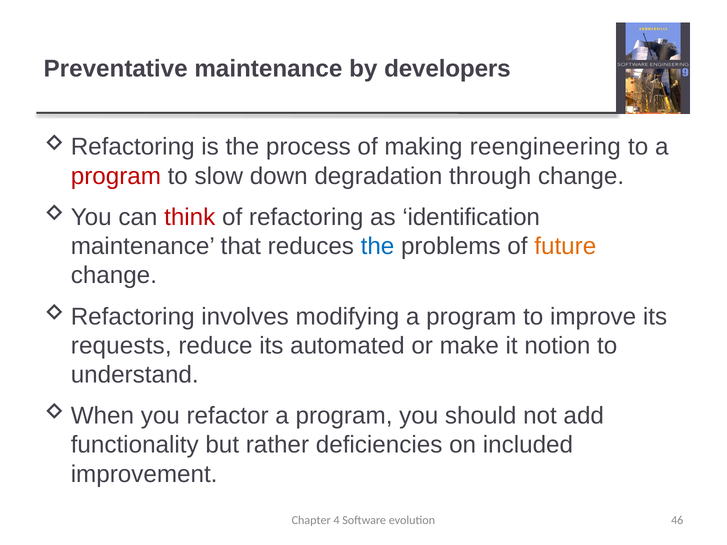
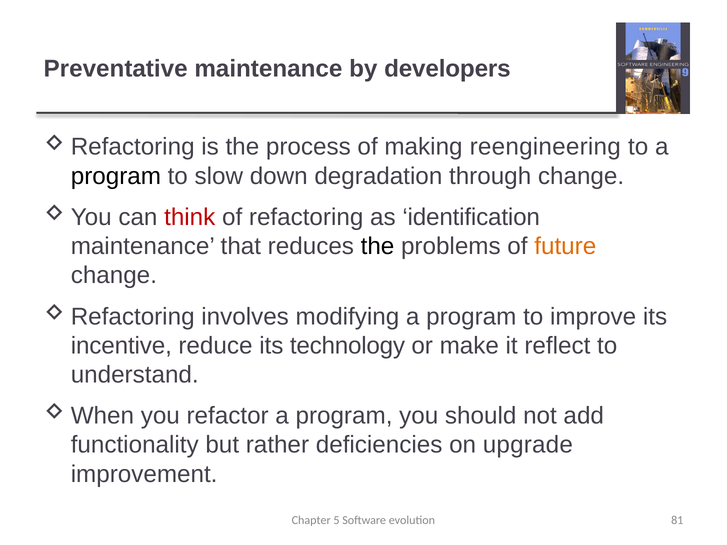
program colour: red -> black (116, 176)
the colour: blue -> black (378, 246)
requests: requests -> incentive (121, 346)
automated: automated -> technology (348, 346)
notion: notion -> reflect (557, 346)
included: included -> upgrade (528, 445)
4: 4 -> 5 (336, 521)
46: 46 -> 81 (677, 521)
